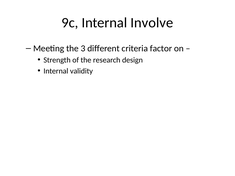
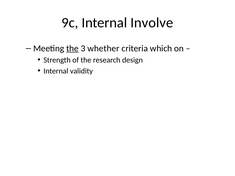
the underline: none -> present (72, 48)
different: different -> whether (103, 48)
factor: factor -> which (161, 48)
